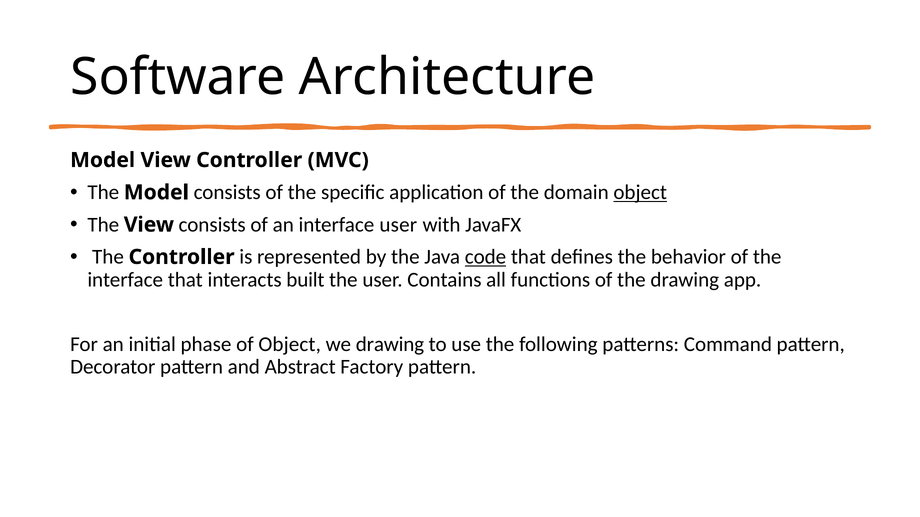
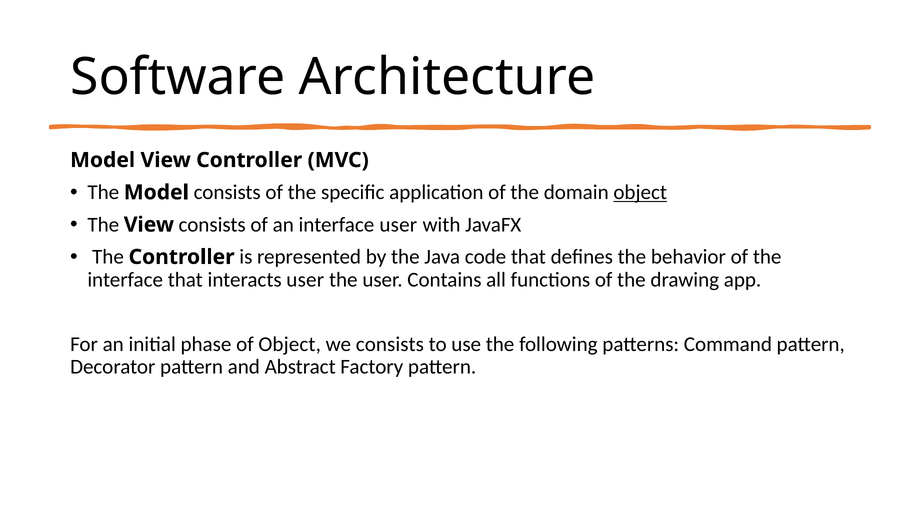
code underline: present -> none (486, 257)
interacts built: built -> user (305, 280)
we drawing: drawing -> consists (390, 345)
